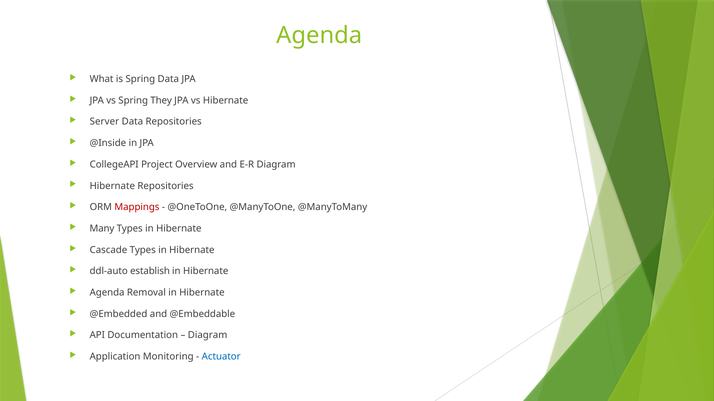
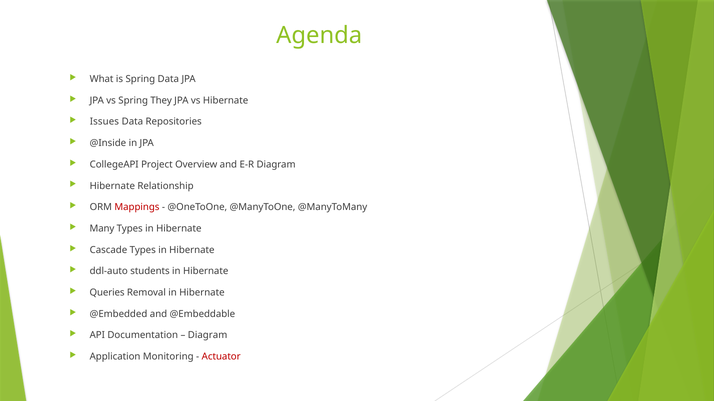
Server: Server -> Issues (104, 122)
Hibernate Repositories: Repositories -> Relationship (166, 186)
establish: establish -> students (150, 272)
Agenda: Agenda -> Queries (107, 293)
Actuator colour: blue -> red (221, 357)
